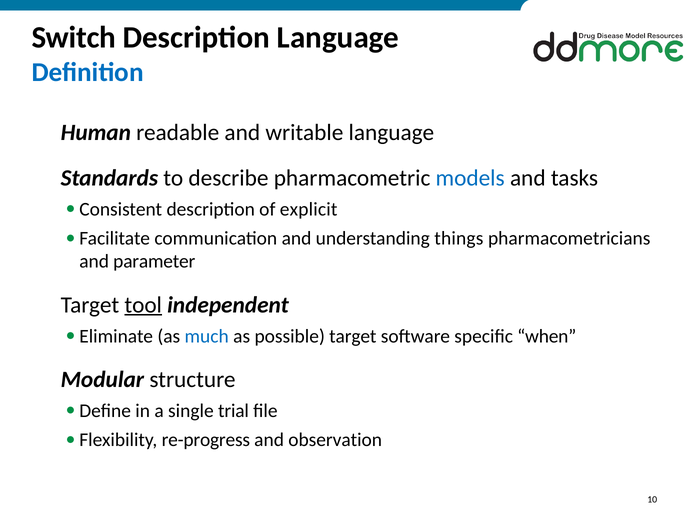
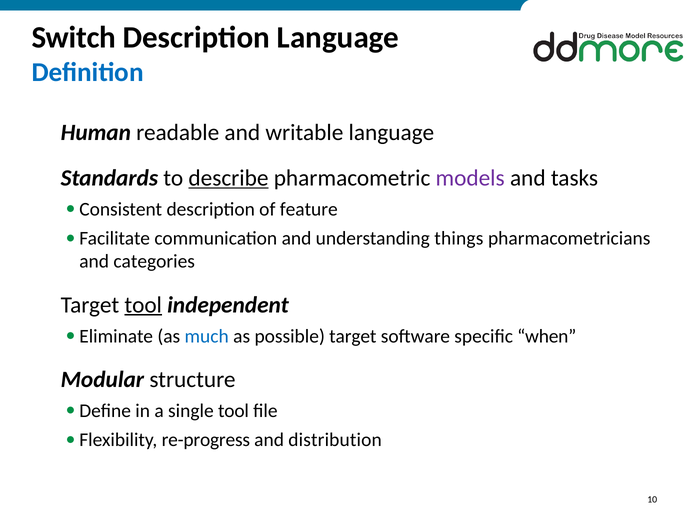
describe underline: none -> present (228, 178)
models colour: blue -> purple (470, 178)
explicit: explicit -> feature (309, 209)
parameter: parameter -> categories (154, 262)
single trial: trial -> tool (233, 411)
observation: observation -> distribution (335, 440)
